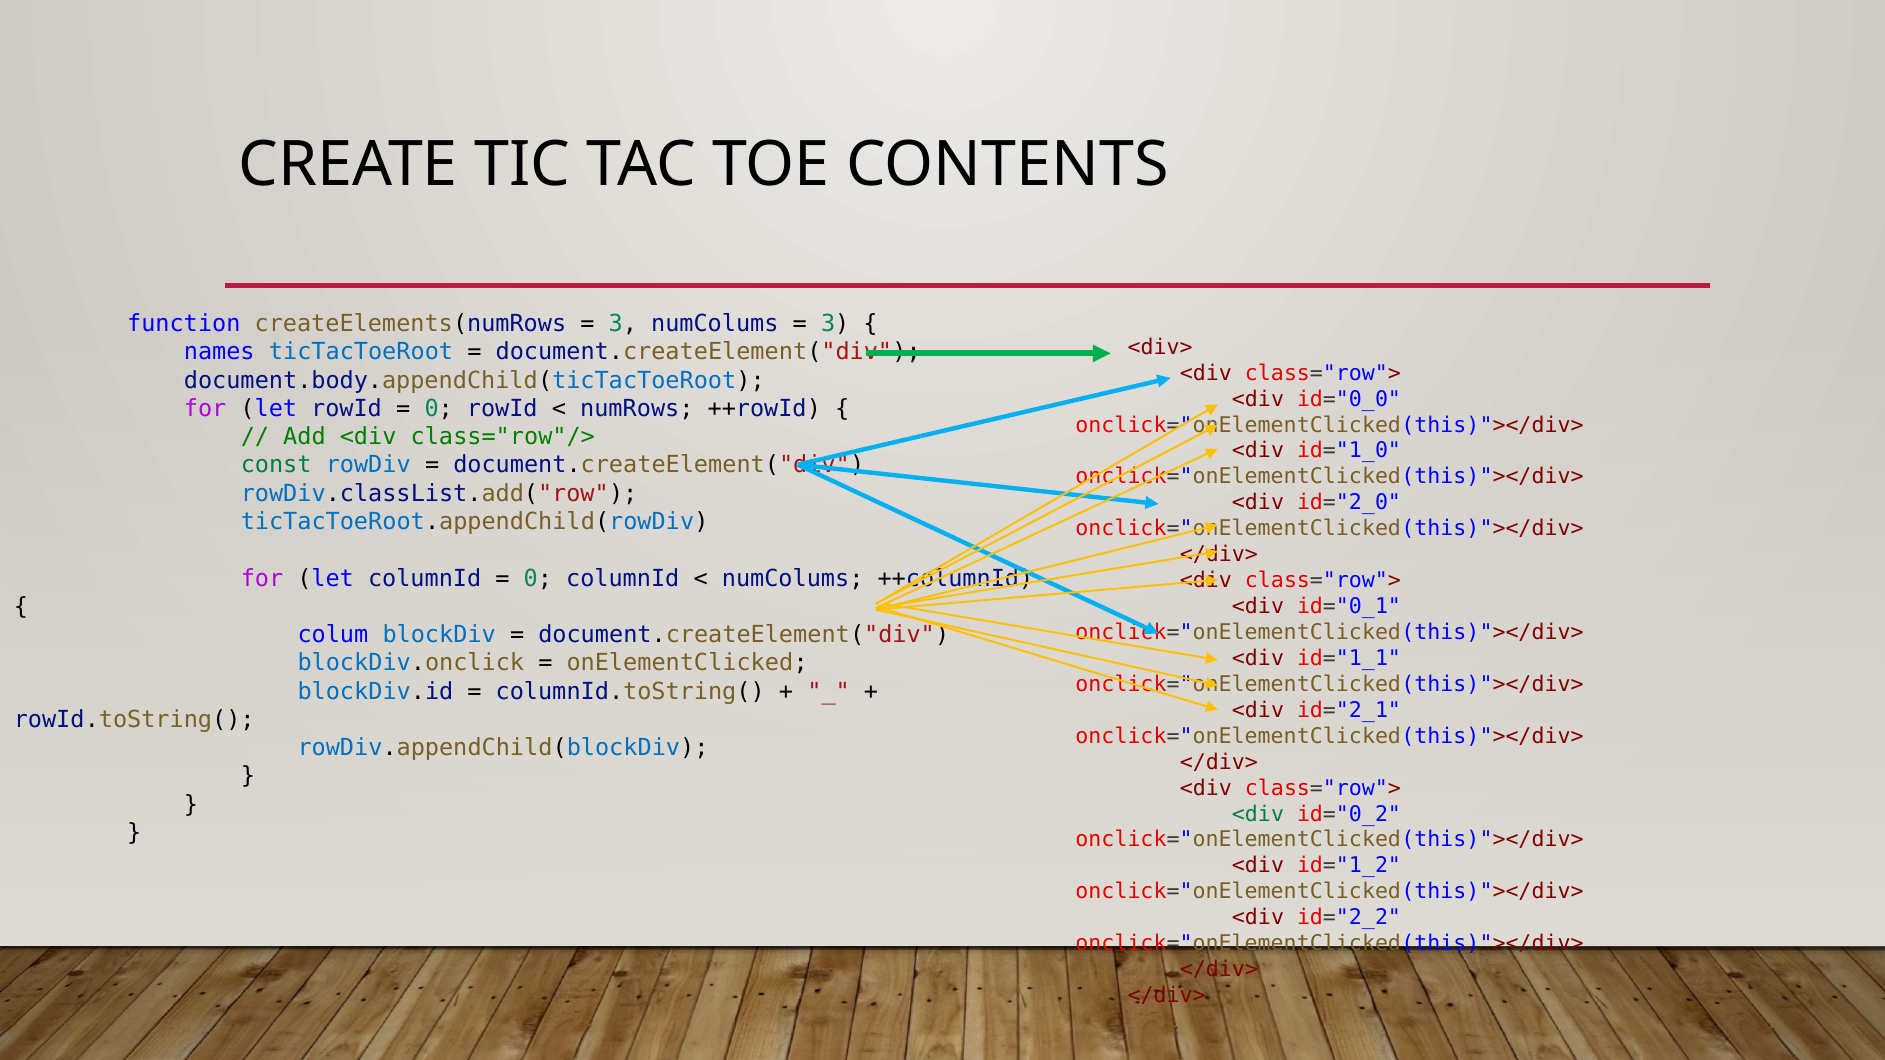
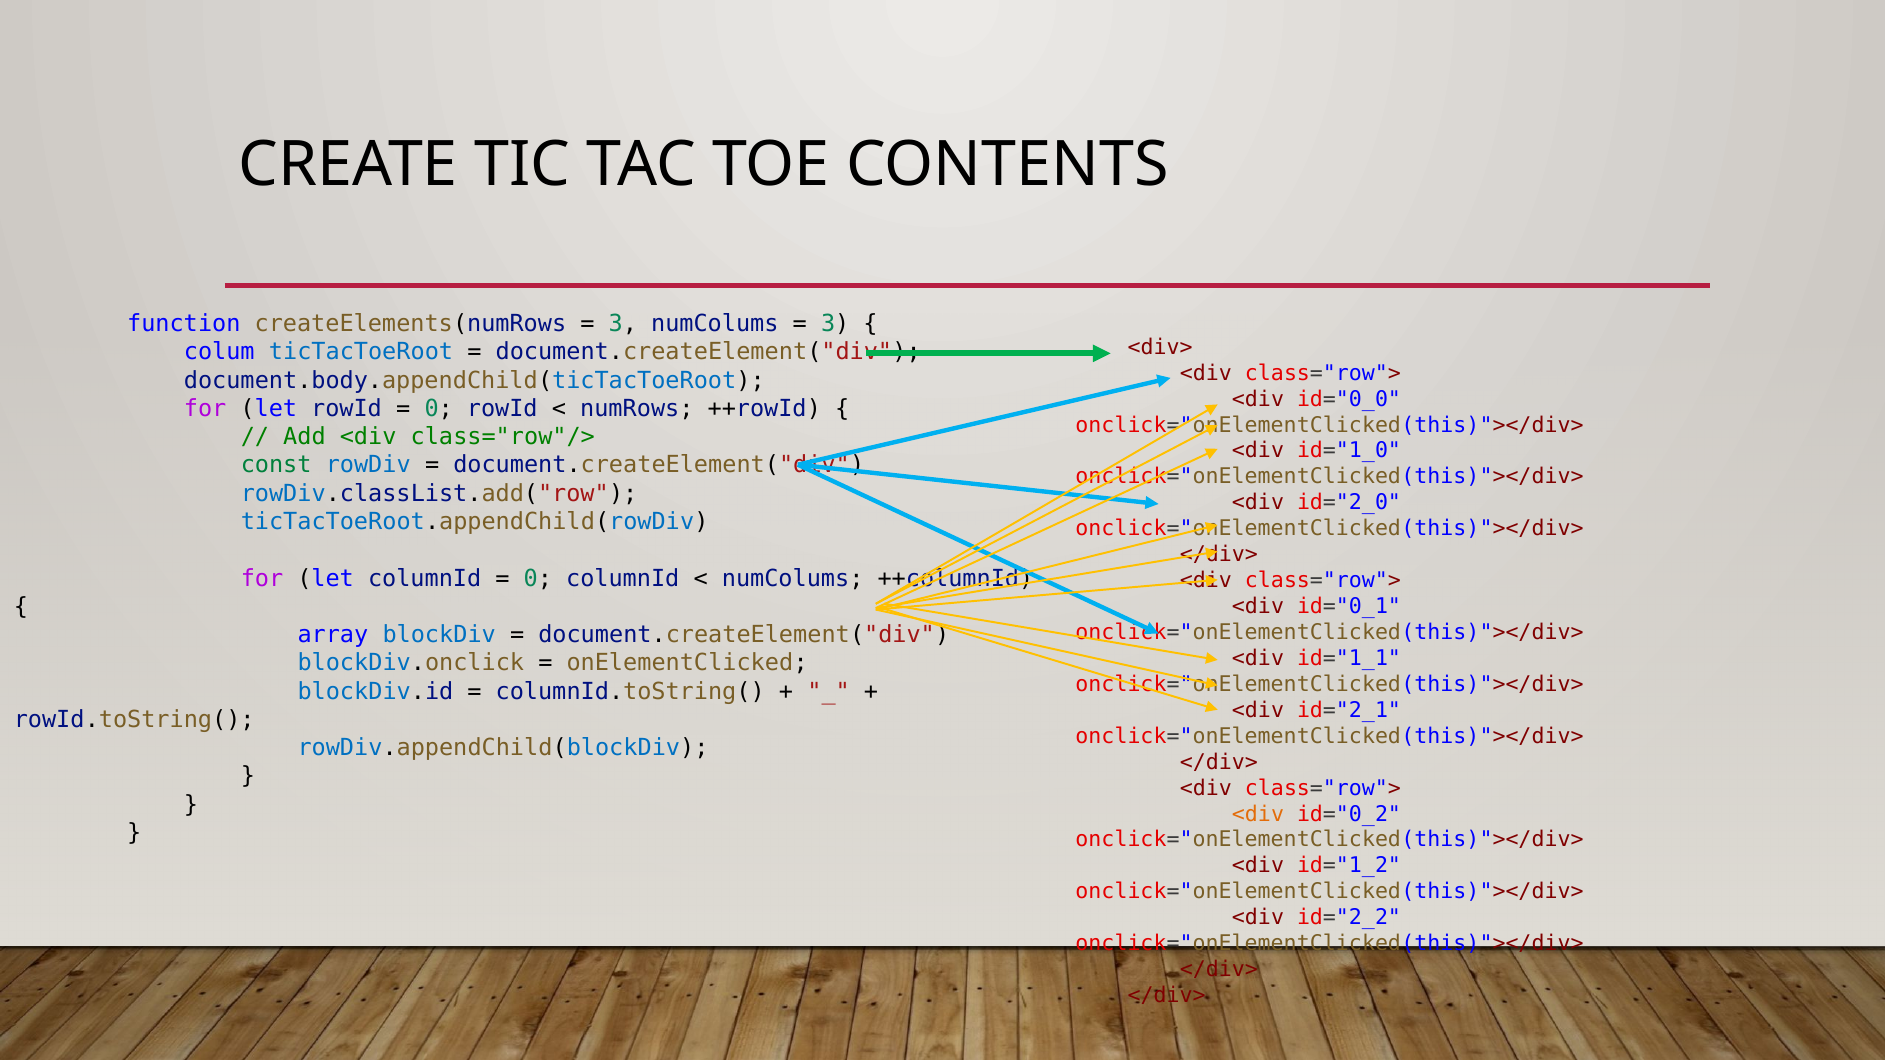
names: names -> colum (219, 352)
colum: colum -> array (333, 635)
<div colour: green -> orange (1258, 814)
